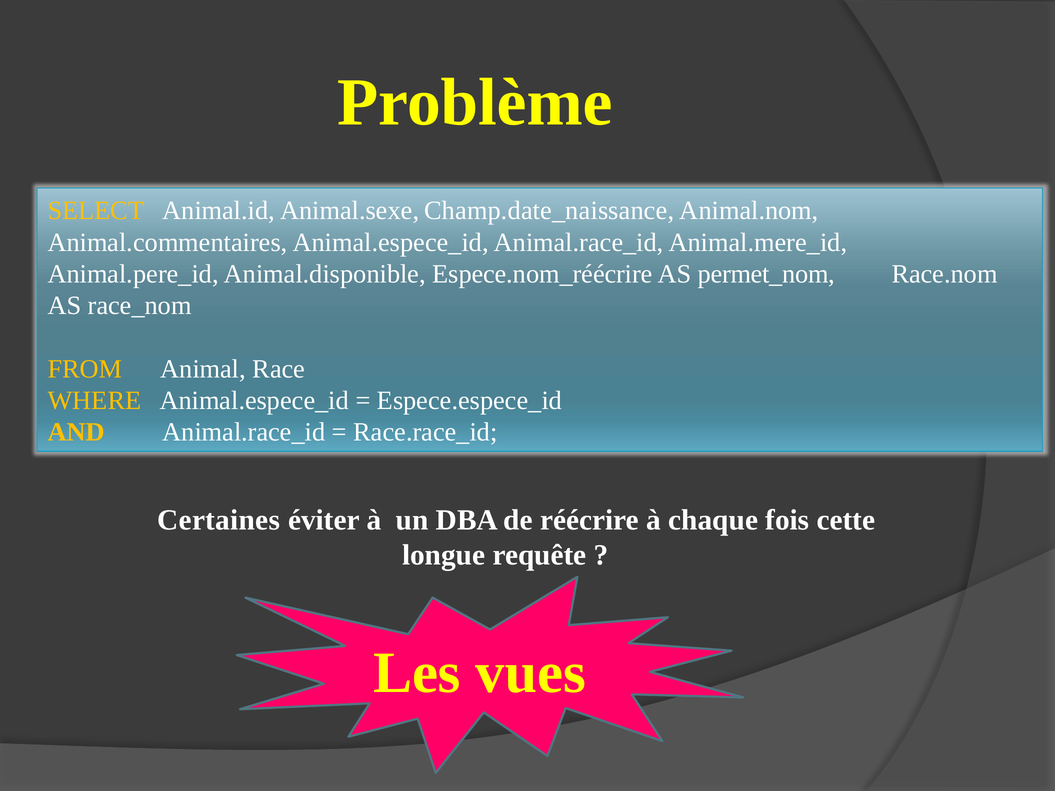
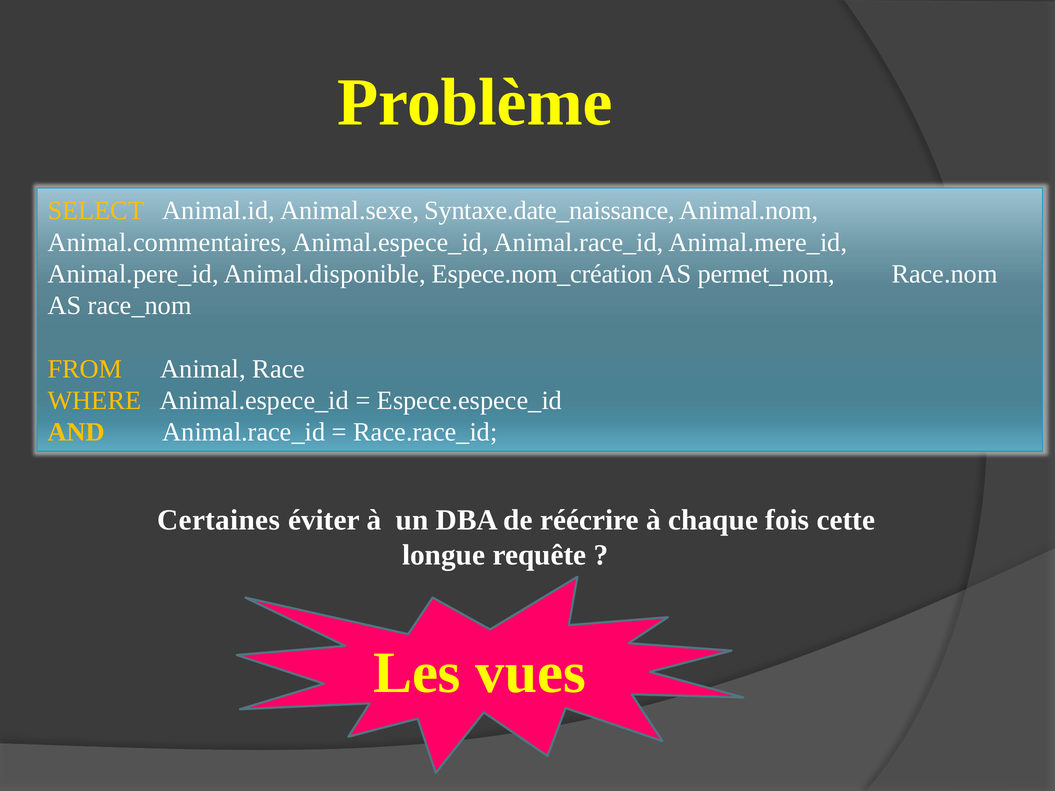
Champ.date_naissance: Champ.date_naissance -> Syntaxe.date_naissance (549, 211)
Espece.nom_réécrire: Espece.nom_réécrire -> Espece.nom_création (543, 274)
